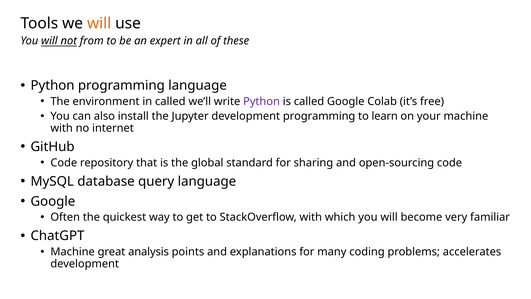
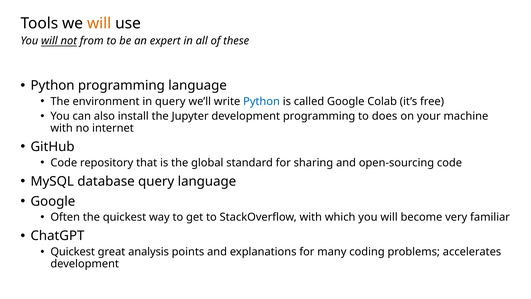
in called: called -> query (170, 101)
Python colour: purple -> blue (262, 101)
learn: learn -> does (385, 116)
Machine: Machine -> Quickest (73, 252)
